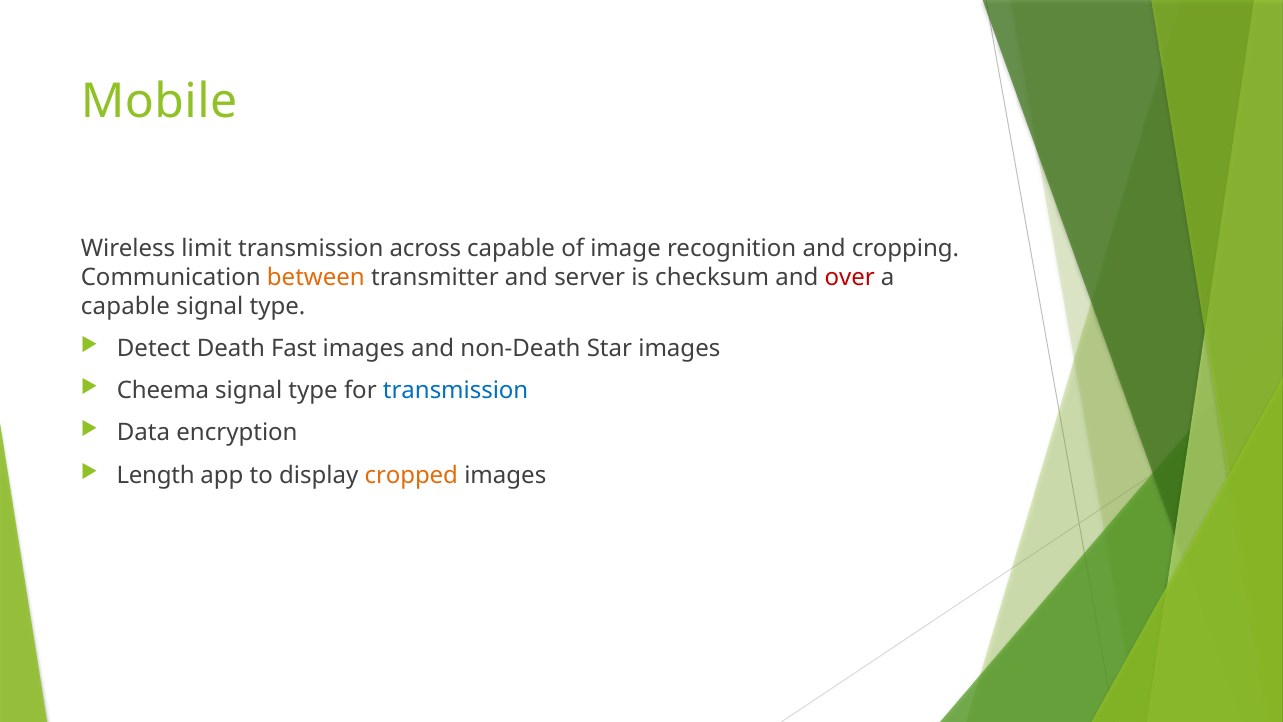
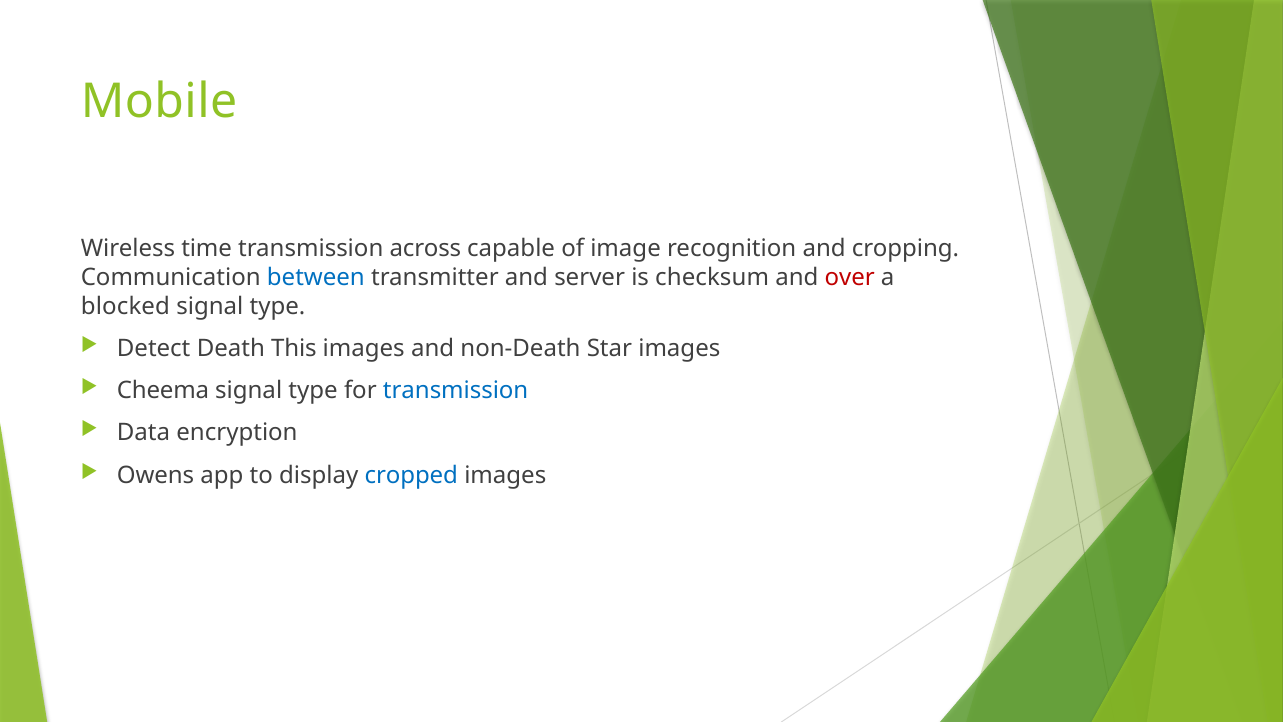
limit: limit -> time (207, 248)
between colour: orange -> blue (316, 277)
capable: capable -> blocked (125, 306)
Fast: Fast -> This (294, 348)
Length: Length -> Owens (156, 475)
cropped colour: orange -> blue (411, 475)
